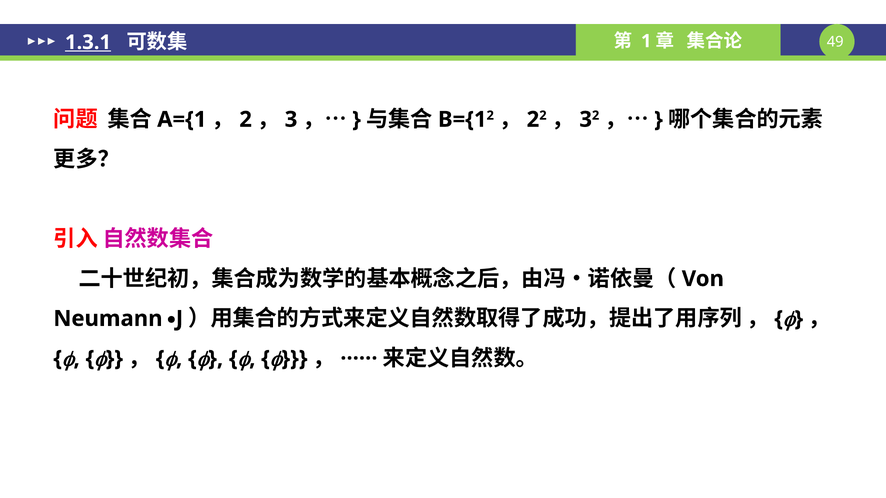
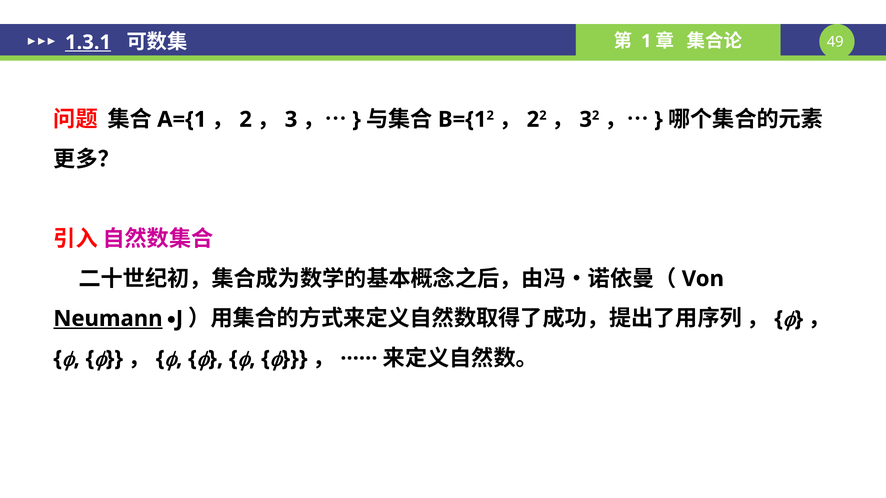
Neumann underline: none -> present (108, 319)
